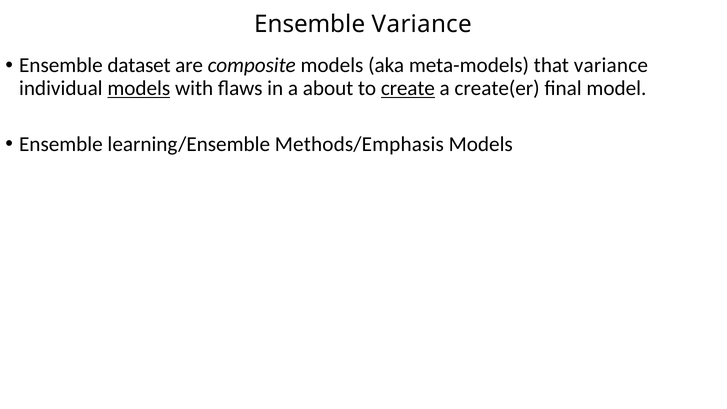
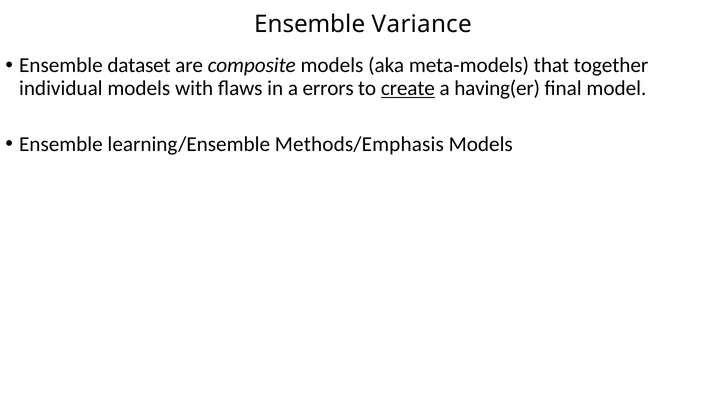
that variance: variance -> together (611, 65)
models underline: present -> none (139, 88)
about: about -> errors (328, 88)
create(er: create(er -> having(er (497, 88)
